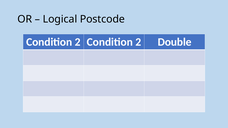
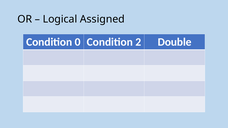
Postcode: Postcode -> Assigned (102, 19)
2: 2 -> 0 (78, 42)
